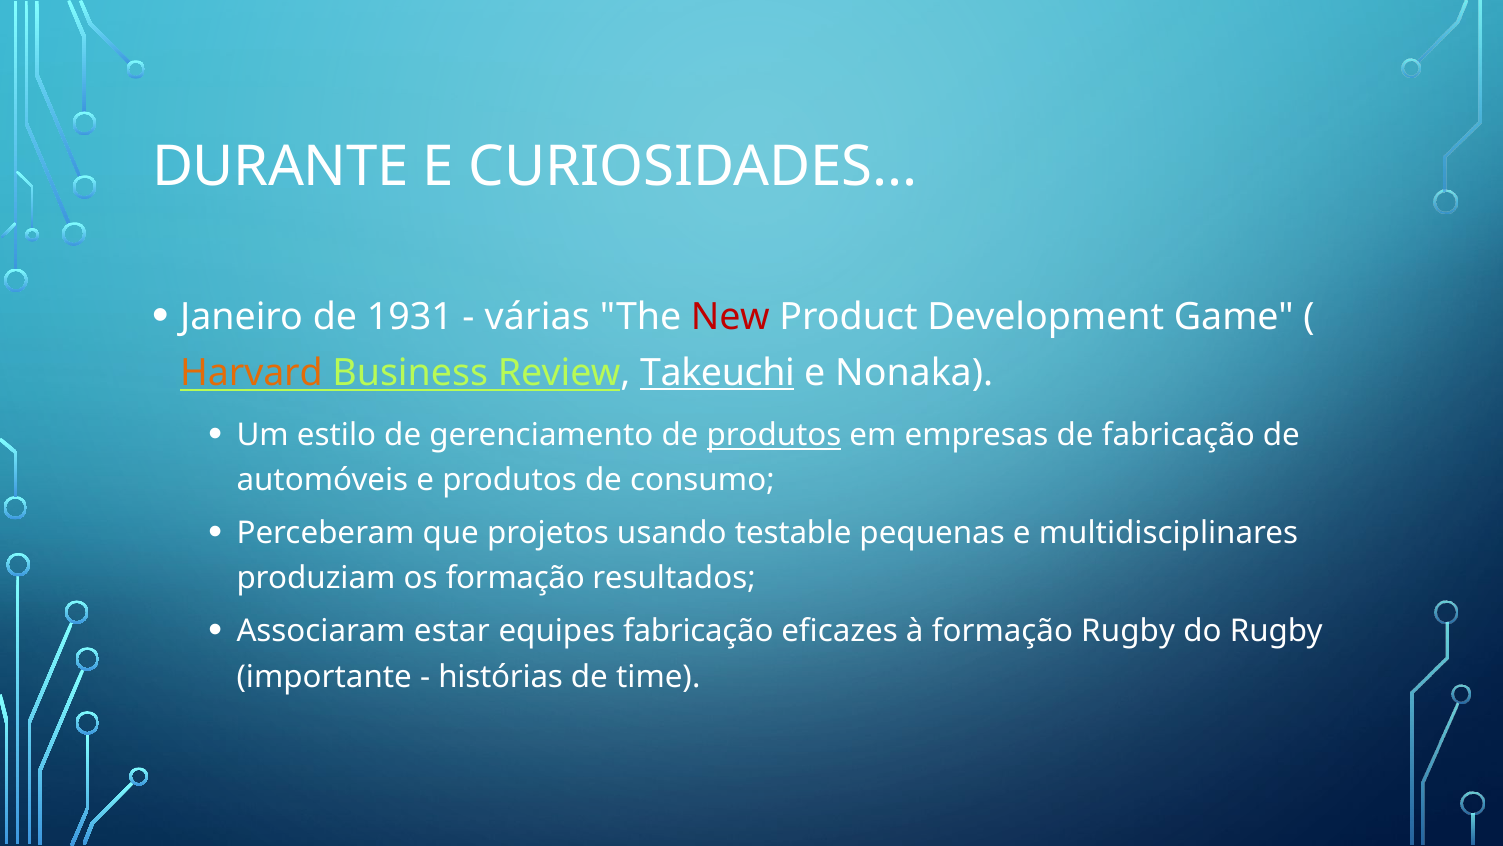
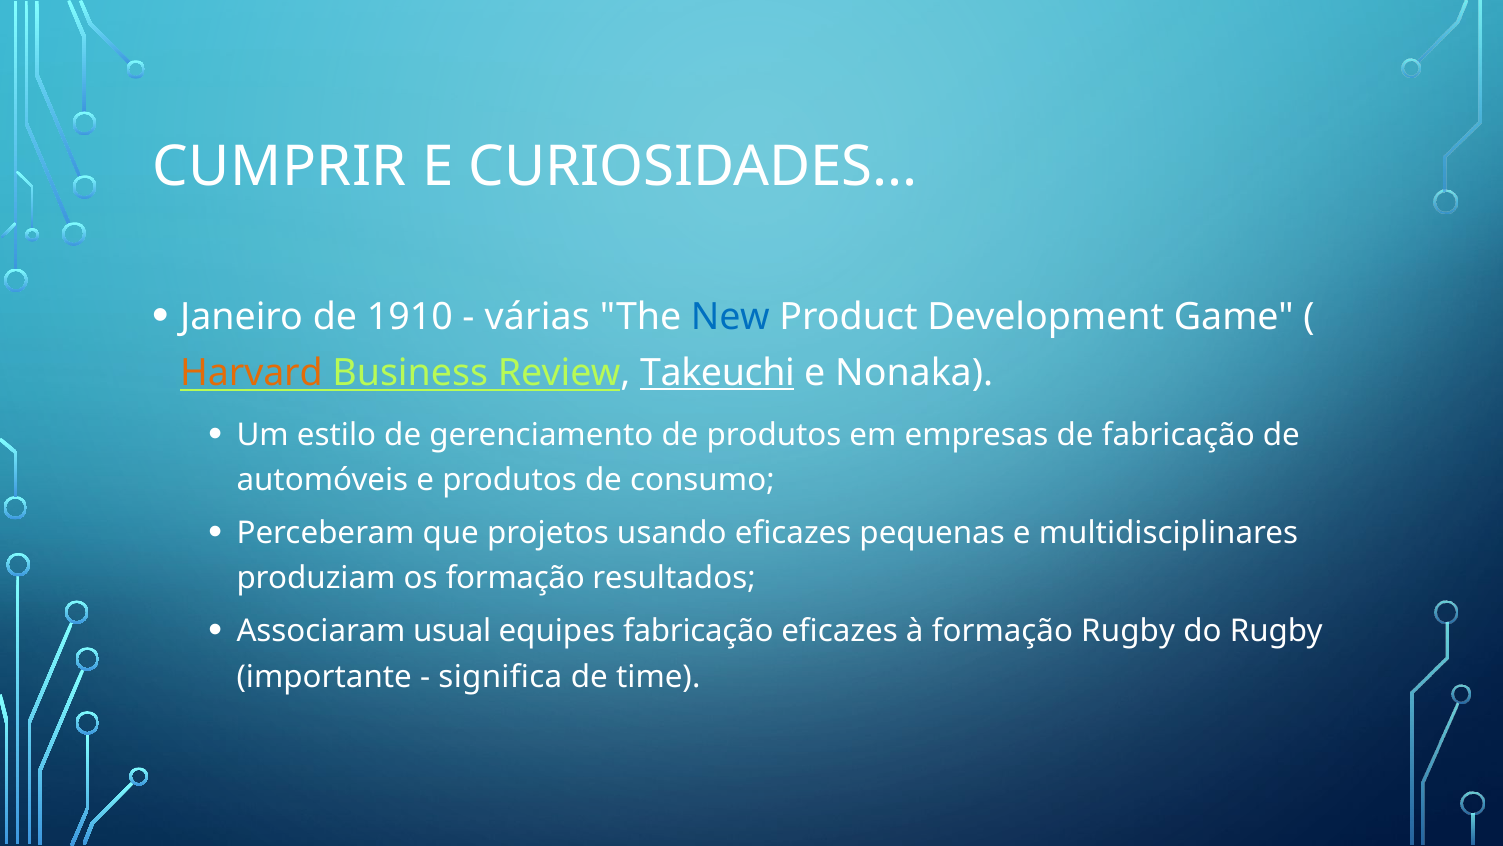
DURANTE: DURANTE -> CUMPRIR (280, 167)
1931: 1931 -> 1910 (410, 317)
New colour: red -> blue (730, 317)
produtos underline: present -> none (774, 435)
usando testable: testable -> eficazes (793, 533)
estar: estar -> usual (452, 631)
histórias: histórias -> significa (500, 676)
